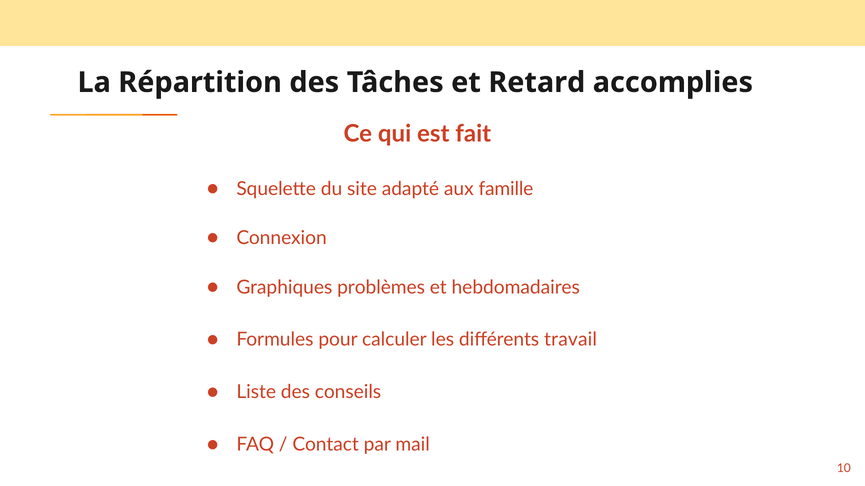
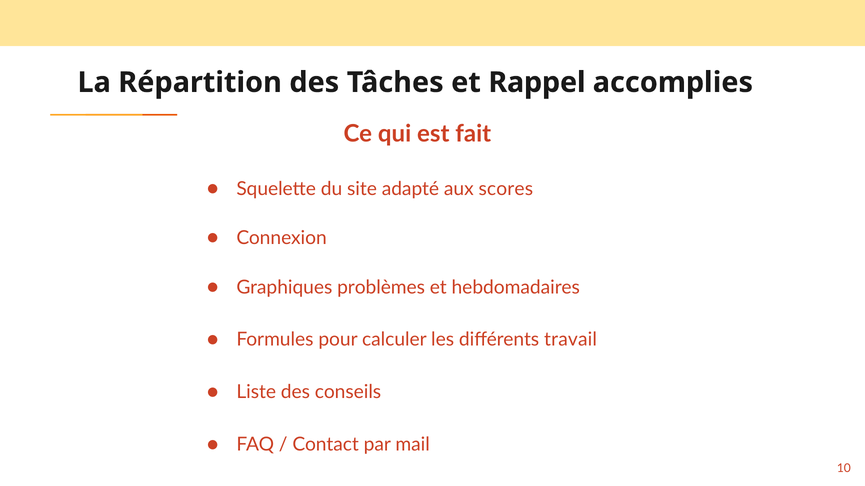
Retard: Retard -> Rappel (537, 83)
famille: famille -> scores (506, 189)
